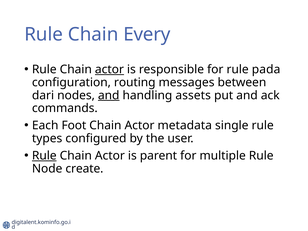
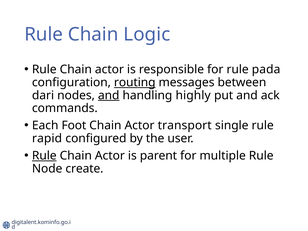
Every: Every -> Logic (147, 34)
actor underline: present -> none (109, 69)
routing underline: none -> present (135, 82)
assets: assets -> highly (193, 95)
metadata: metadata -> transport (185, 125)
types: types -> rapid (47, 138)
